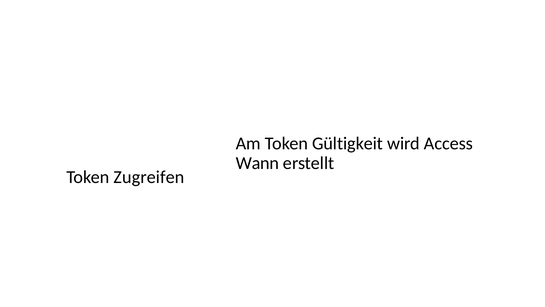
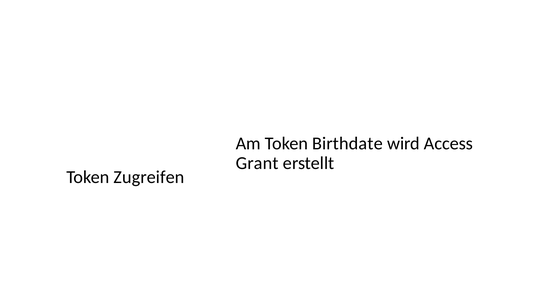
Gültigkeit: Gültigkeit -> Birthdate (347, 143)
Wann: Wann -> Grant (257, 163)
